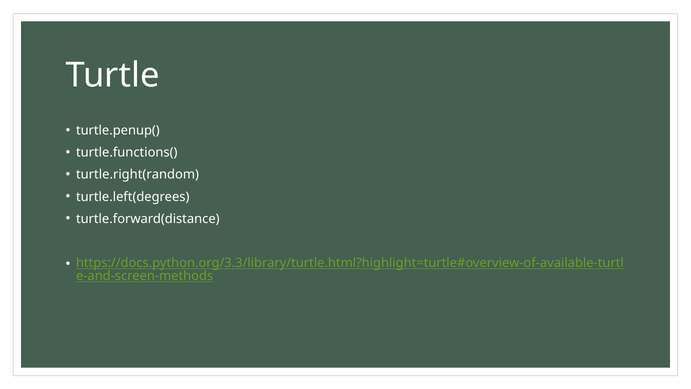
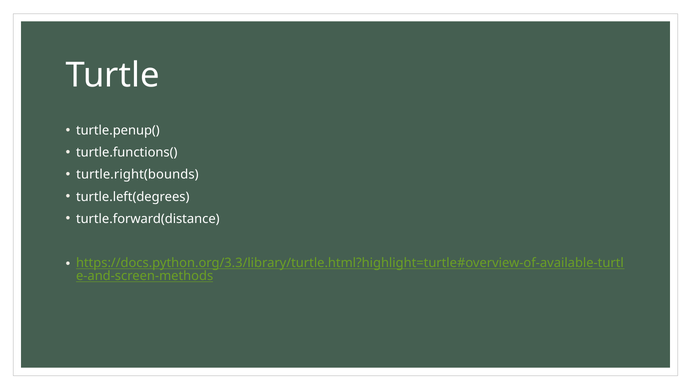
turtle.right(random: turtle.right(random -> turtle.right(bounds (137, 175)
